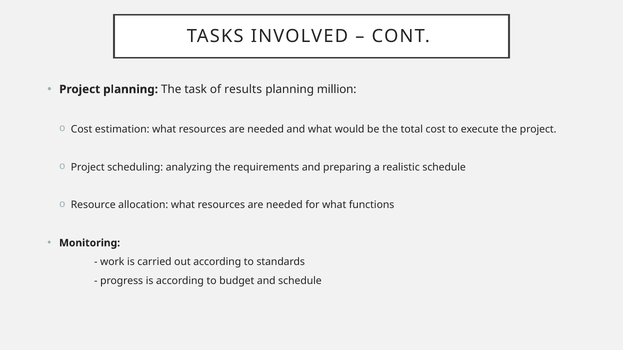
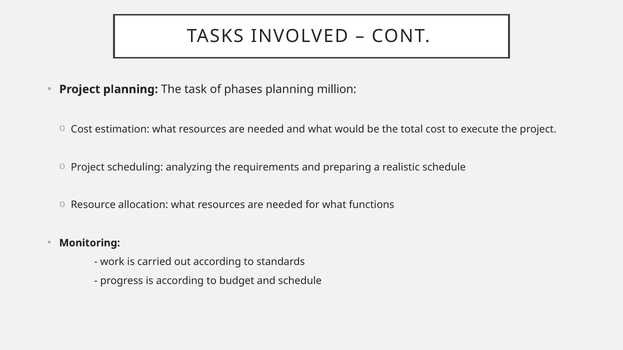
results: results -> phases (243, 89)
